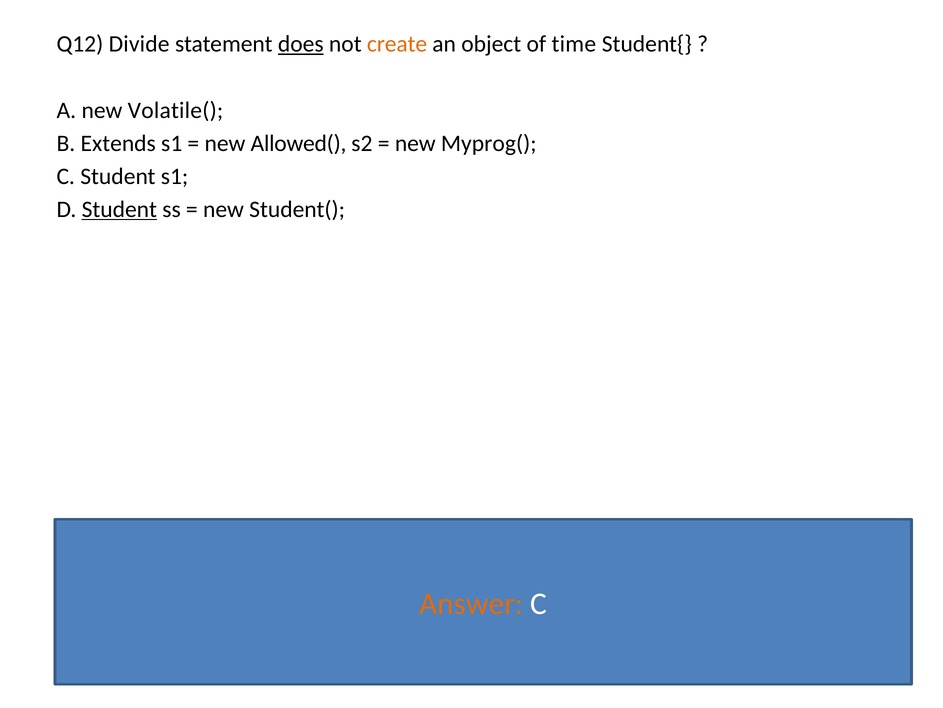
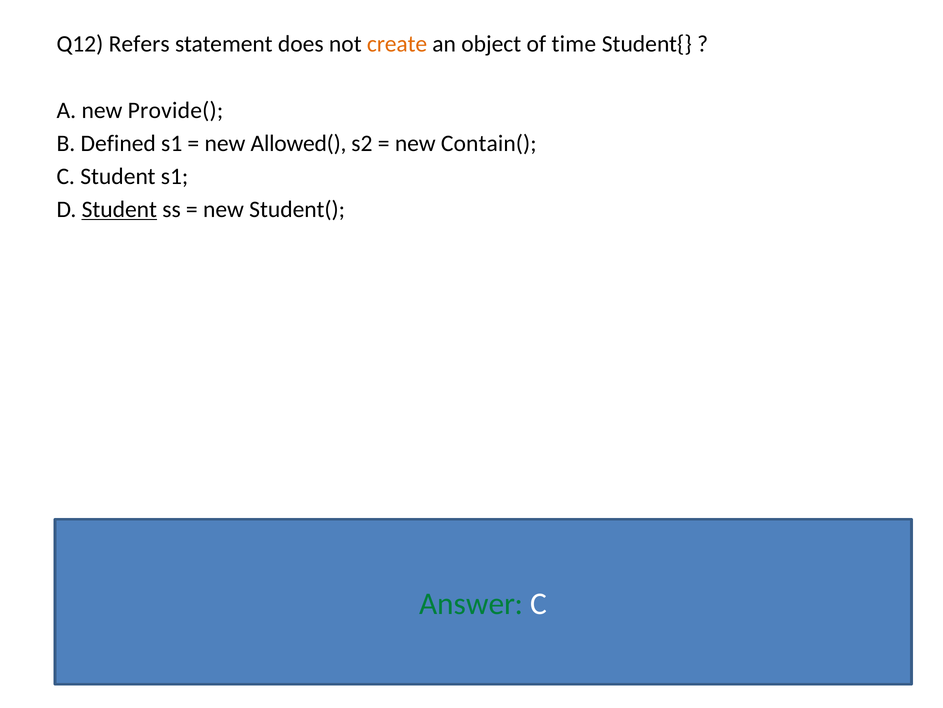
Divide: Divide -> Refers (139, 44)
does underline: present -> none (301, 44)
Volatile(: Volatile( -> Provide( (175, 110)
Extends: Extends -> Defined (118, 143)
Myprog(: Myprog( -> Contain( (489, 143)
Answer colour: orange -> green (471, 603)
